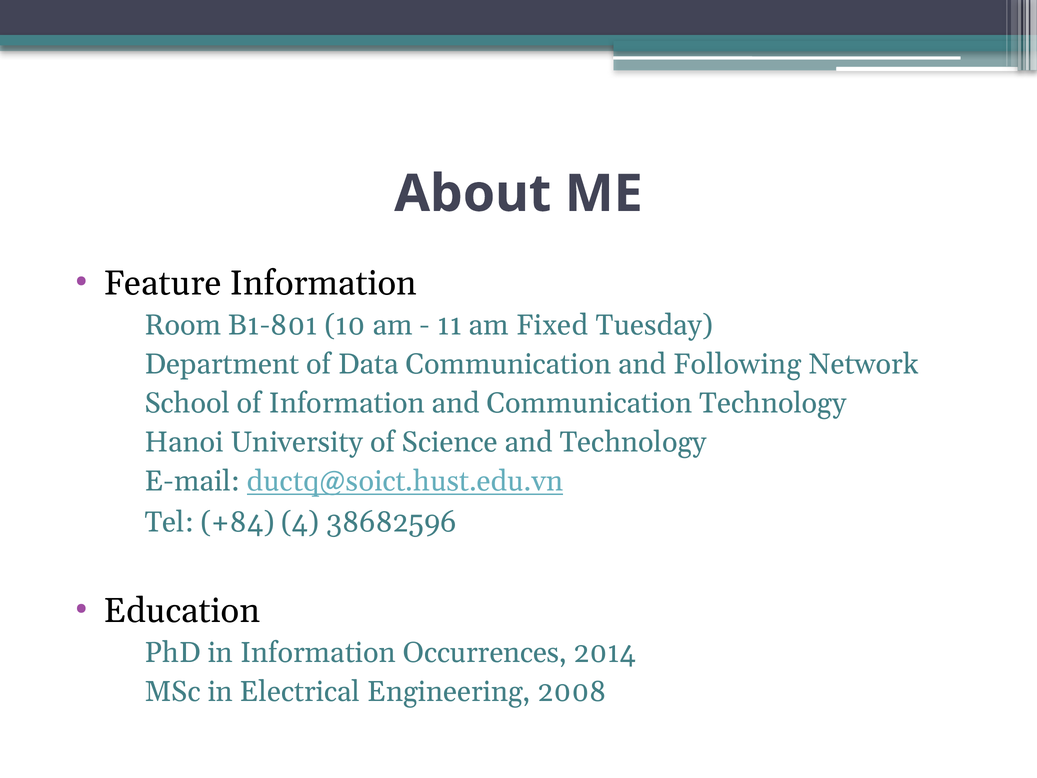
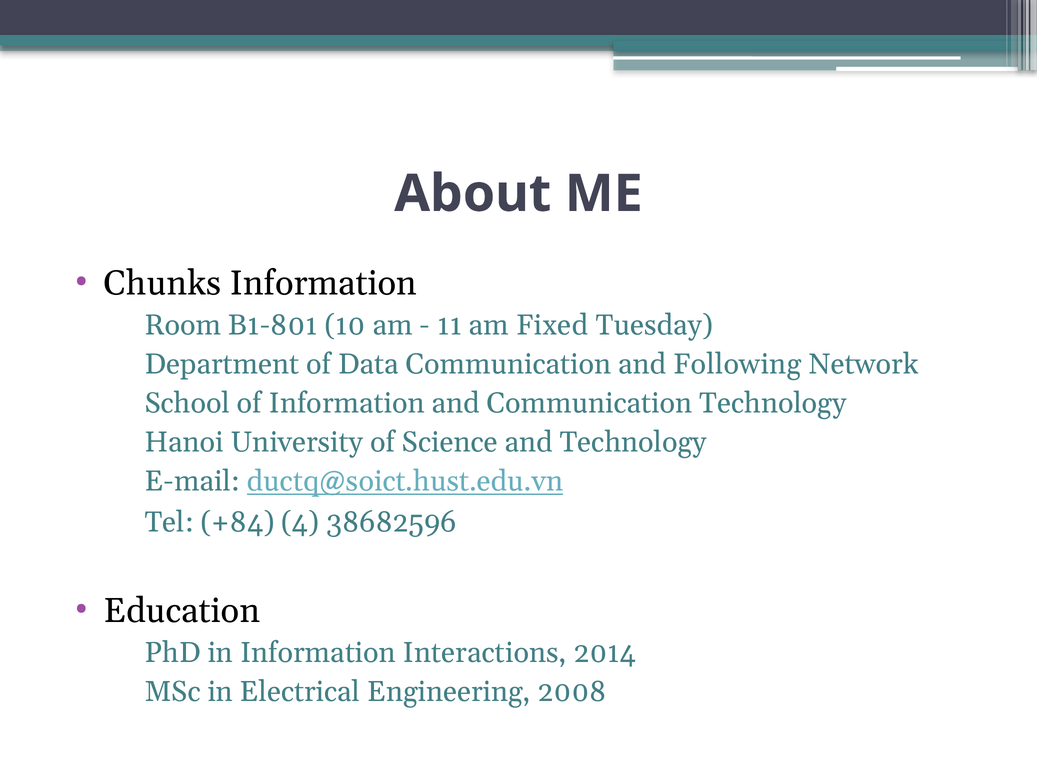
Feature: Feature -> Chunks (162, 283)
Occurrences: Occurrences -> Interactions (485, 653)
